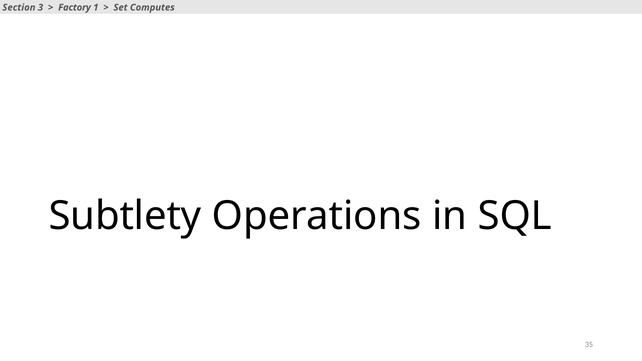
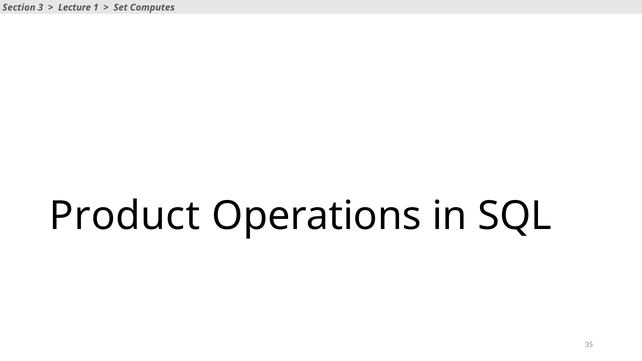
Factory: Factory -> Lecture (75, 7)
Subtlety: Subtlety -> Product (125, 216)
